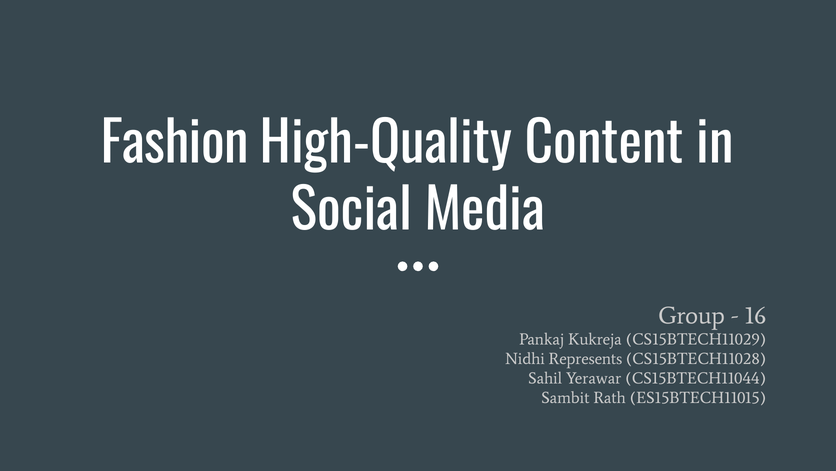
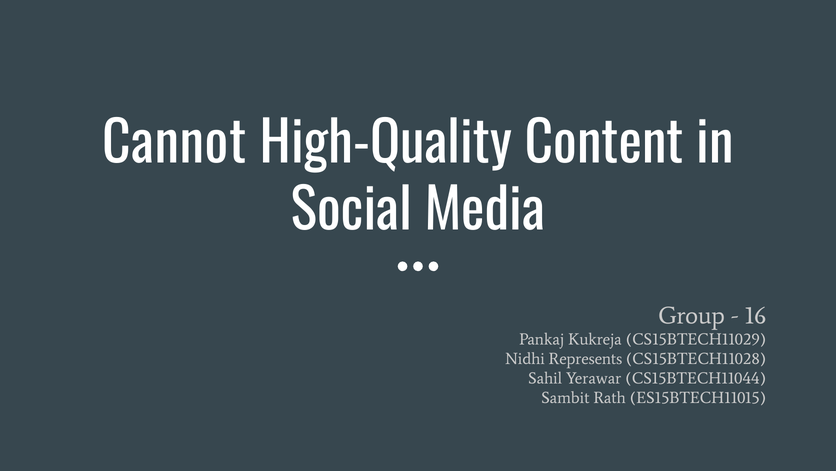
Fashion: Fashion -> Cannot (174, 144)
